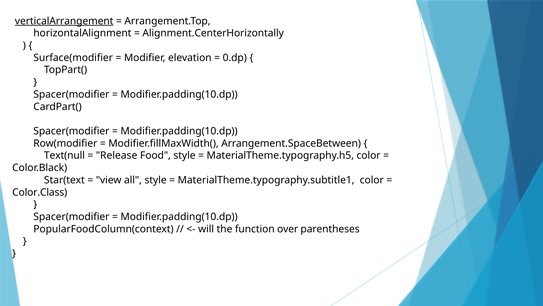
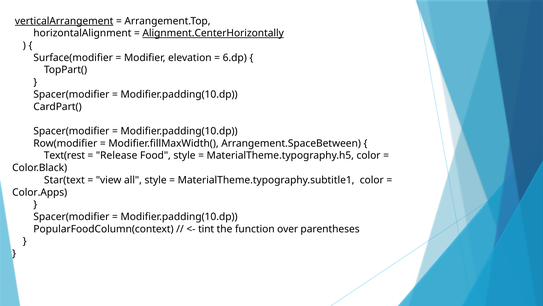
Alignment.CenterHorizontally underline: none -> present (213, 33)
0.dp: 0.dp -> 6.dp (235, 58)
Text(null: Text(null -> Text(rest (64, 155)
Color.Class: Color.Class -> Color.Apps (40, 192)
will: will -> tint (206, 229)
